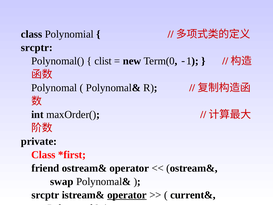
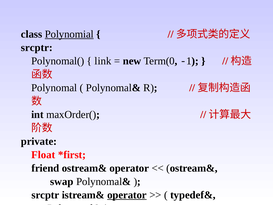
Polynomial underline: none -> present (69, 34)
clist: clist -> link (103, 61)
Class: Class -> Float (43, 155)
current&: current& -> typedef& (193, 195)
